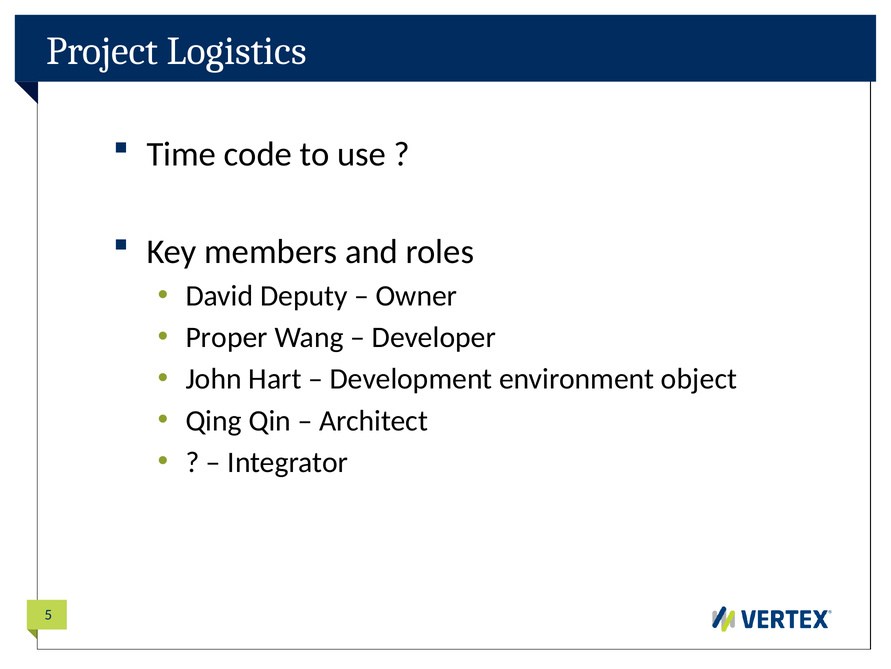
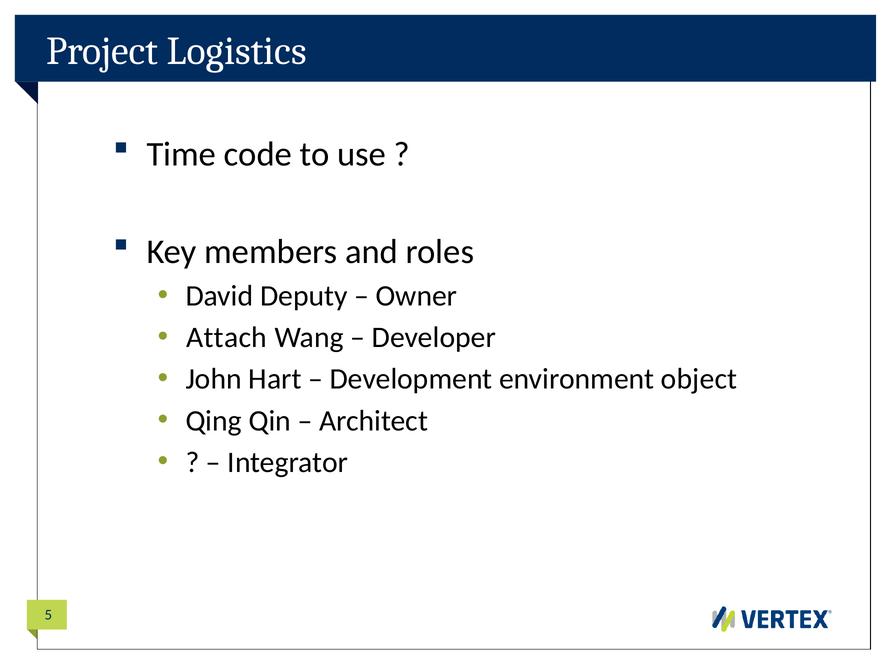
Proper: Proper -> Attach (227, 337)
